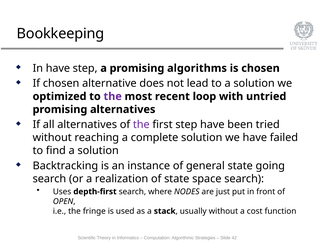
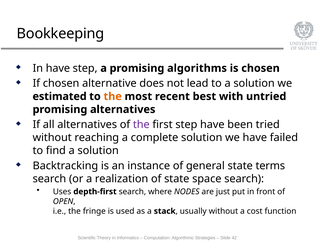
optimized: optimized -> estimated (60, 96)
the colour: purple -> orange (113, 96)
loop: loop -> best (204, 96)
going: going -> terms (270, 166)
